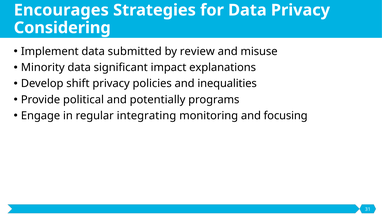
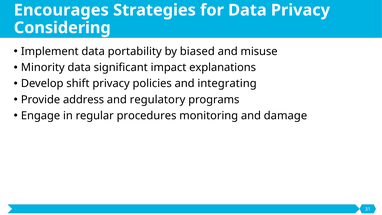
submitted: submitted -> portability (135, 51)
review: review -> biased (197, 51)
inequalities: inequalities -> integrating (227, 84)
political: political -> address (84, 100)
potentially: potentially -> regulatory (158, 100)
integrating: integrating -> procedures (147, 116)
focusing: focusing -> damage (285, 116)
